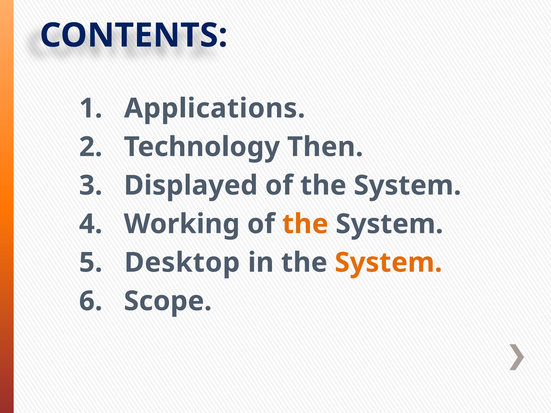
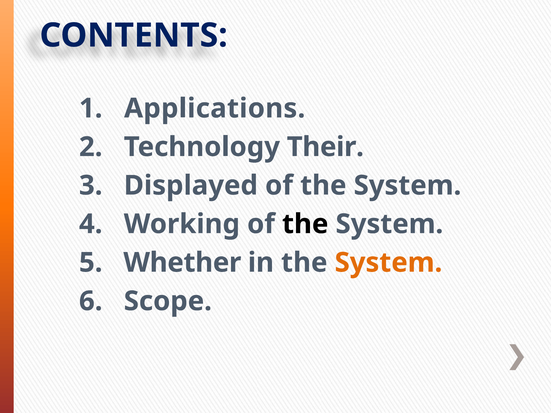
Then: Then -> Their (325, 147)
the colour: orange -> black (305, 224)
Desktop: Desktop -> Whether (182, 263)
